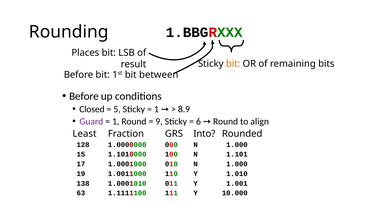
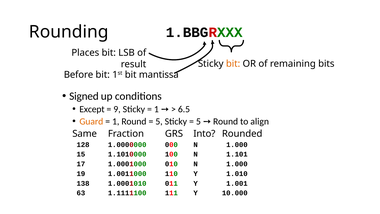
between: between -> mantissa (159, 75)
Before: Before -> Signed (84, 96)
Closed: Closed -> Except (92, 109)
5: 5 -> 9 (117, 109)
8.9: 8.9 -> 6.5 (184, 109)
Guard colour: purple -> orange (91, 121)
9: 9 -> 5 (159, 121)
6: 6 -> 5 (198, 121)
Least: Least -> Same (85, 134)
